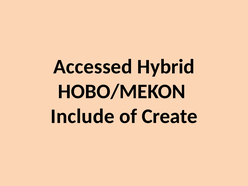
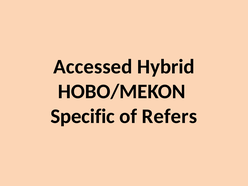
Include: Include -> Specific (83, 116)
Create: Create -> Refers (169, 116)
